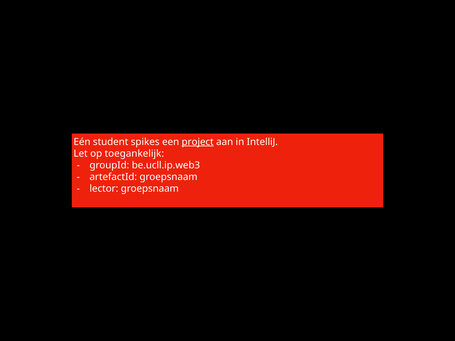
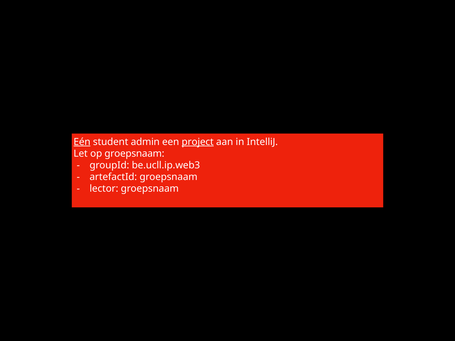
Eén underline: none -> present (82, 142)
spikes: spikes -> admin (145, 142)
op toegankelijk: toegankelijk -> groepsnaam (134, 154)
